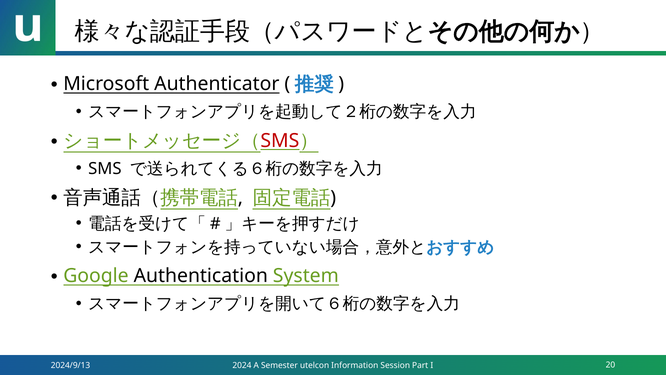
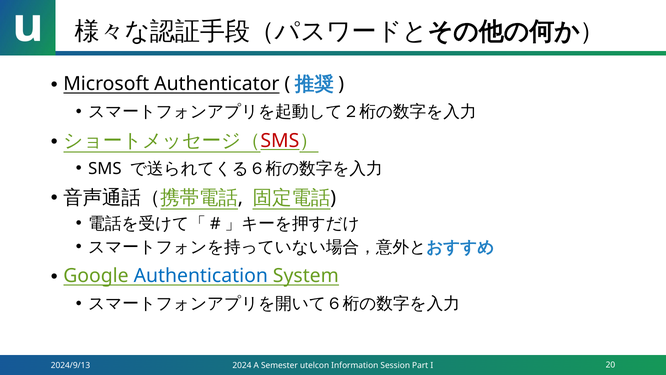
Authentication colour: black -> blue (201, 276)
